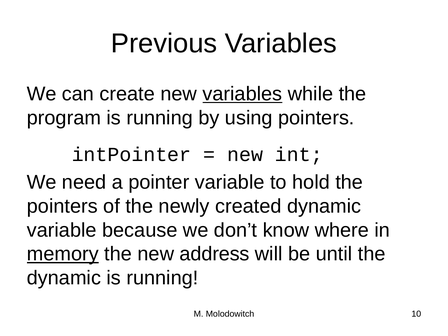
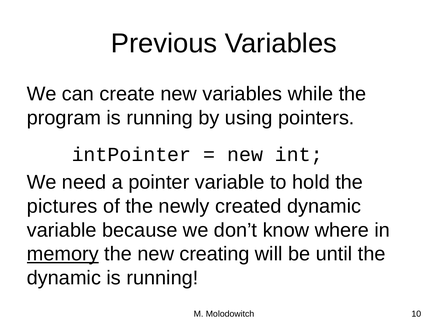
variables underline: present -> none (242, 94)
pointers: pointers -> pictures (62, 206)
address: address -> creating (215, 254)
